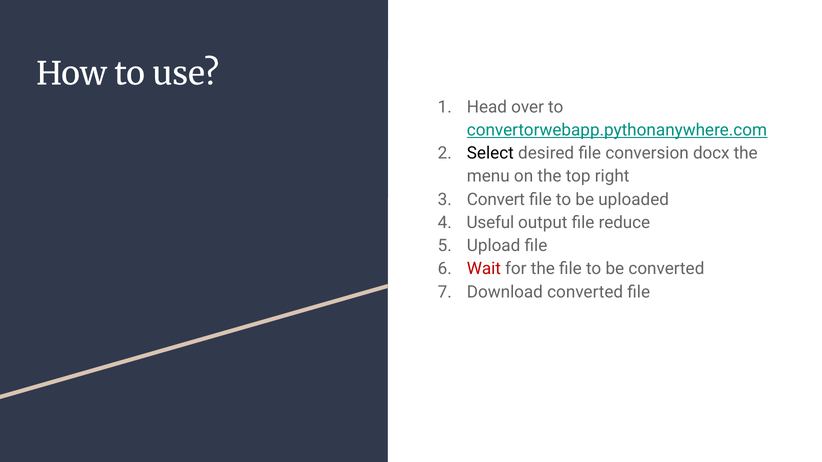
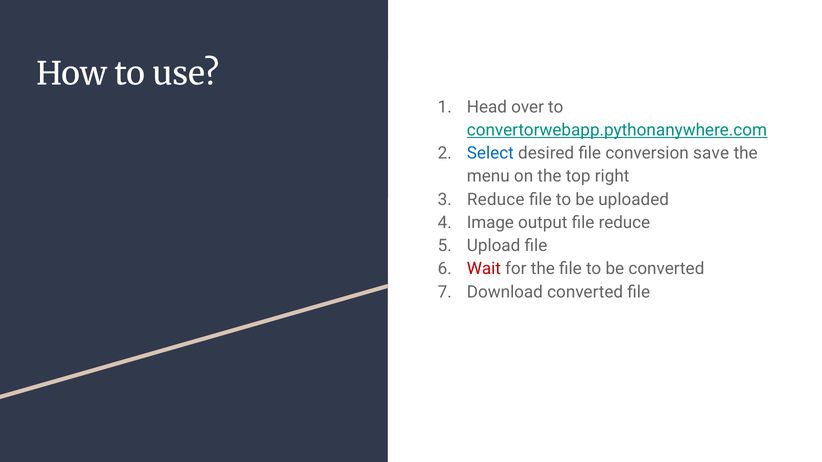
Select colour: black -> blue (490, 153)
docx: docx -> save (711, 153)
Convert: Convert -> Reduce (496, 200)
Useful: Useful -> Image (490, 223)
